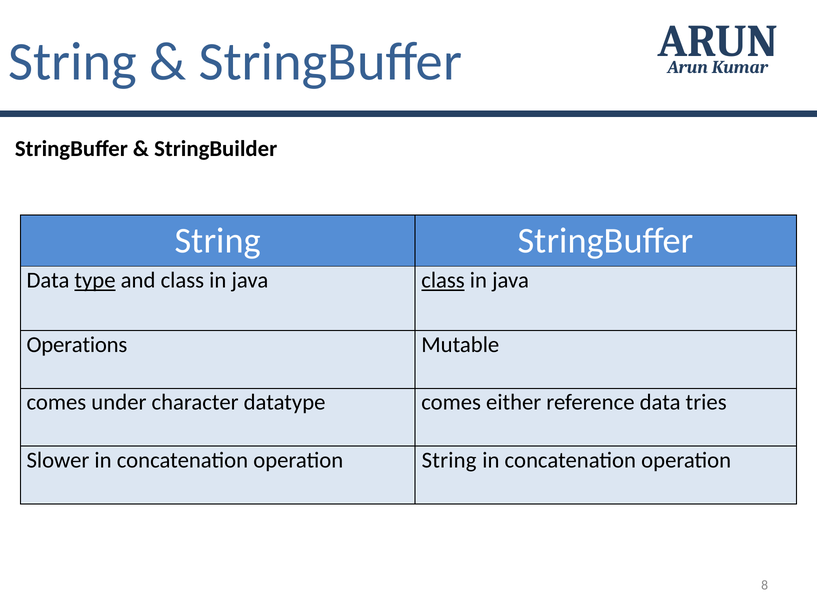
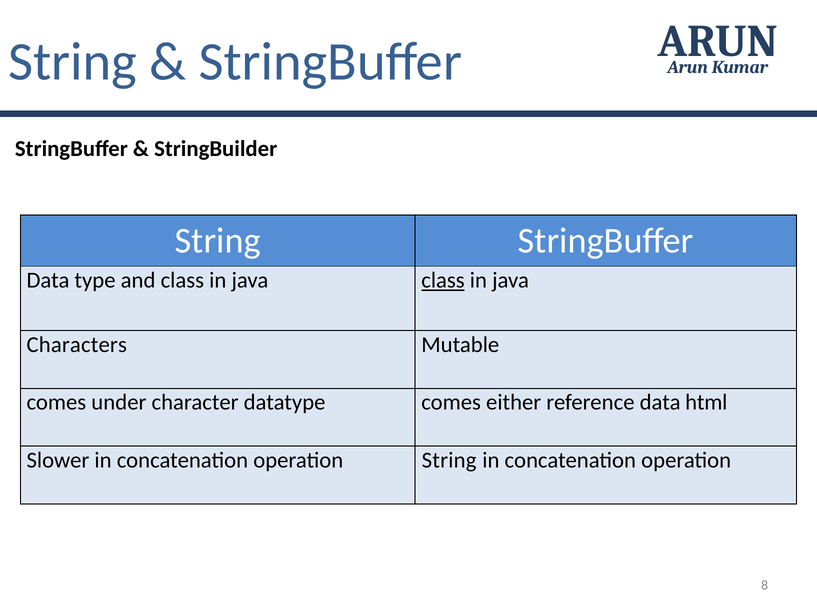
type underline: present -> none (95, 280)
Operations: Operations -> Characters (77, 344)
tries: tries -> html (706, 402)
